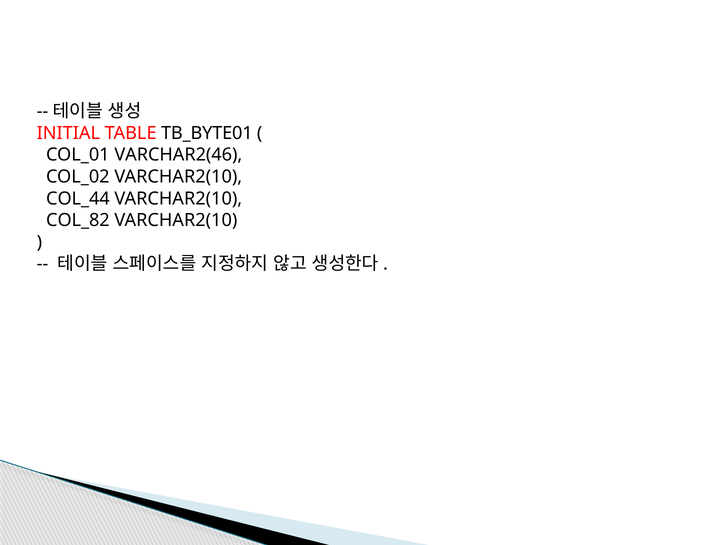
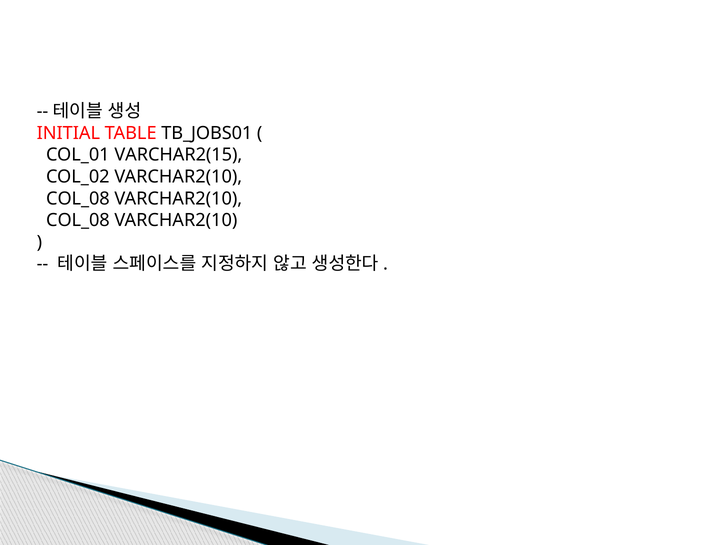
TB_BYTE01: TB_BYTE01 -> TB_JOBS01 (207, 133)
VARCHAR2(46: VARCHAR2(46 -> VARCHAR2(15 (178, 155)
COL_44: COL_44 -> COL_08 (78, 199)
COL_82: COL_82 -> COL_08 (78, 220)
